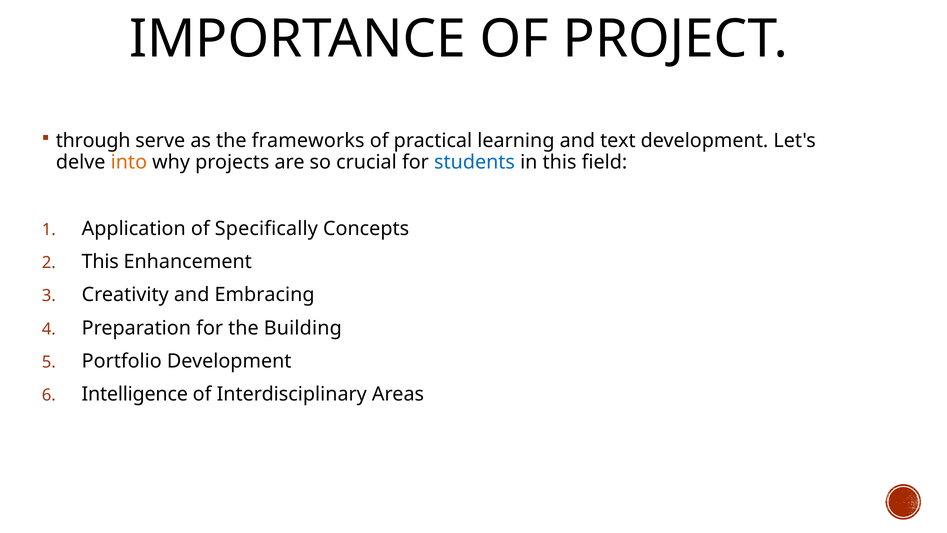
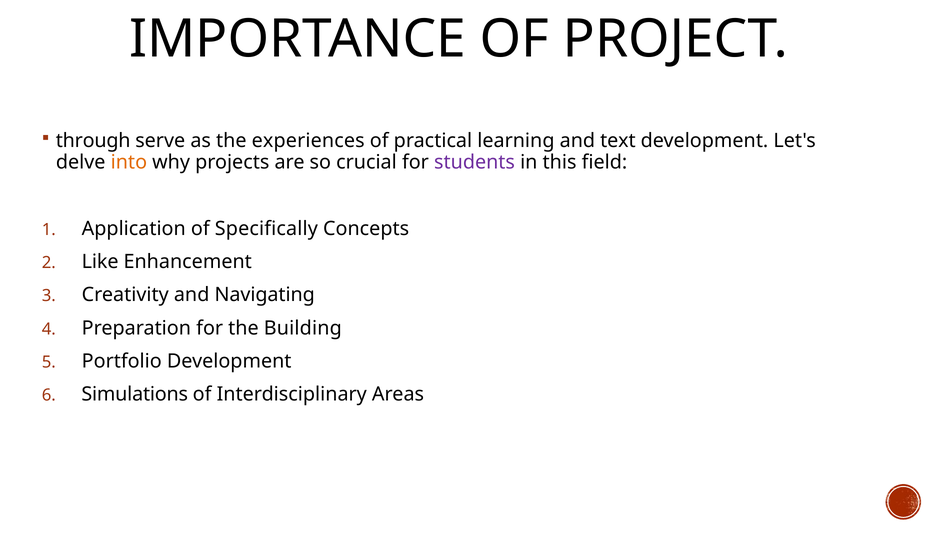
frameworks: frameworks -> experiences (308, 141)
students colour: blue -> purple (475, 162)
This: This -> Like (100, 262)
Embracing: Embracing -> Navigating (265, 295)
Intelligence: Intelligence -> Simulations (135, 394)
